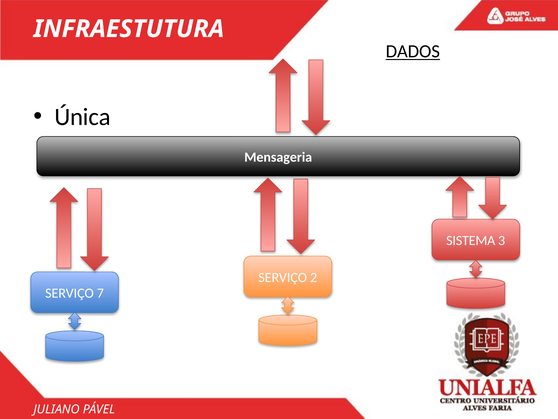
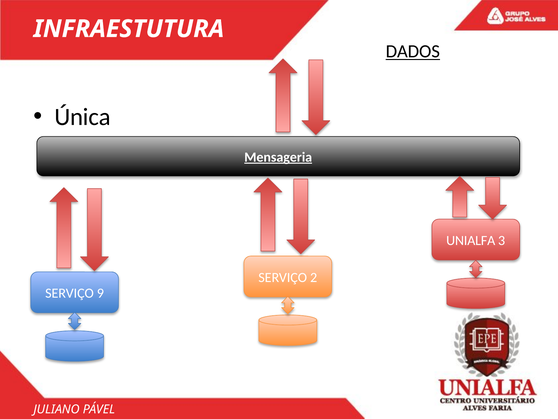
Mensageria underline: none -> present (278, 157)
SISTEMA: SISTEMA -> UNIALFA (471, 240)
7: 7 -> 9 (100, 293)
